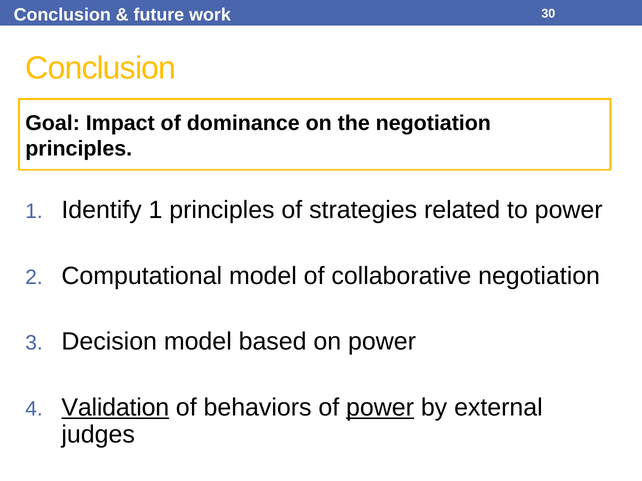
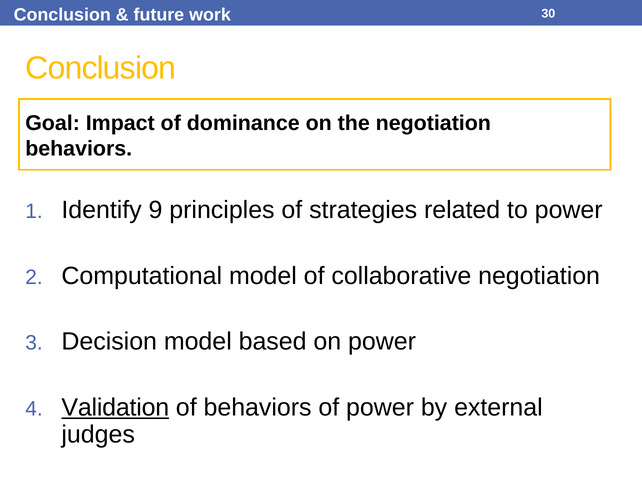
principles: principles -> behaviors (79, 149)
Identify 1: 1 -> 9 (155, 210)
power underline: present -> none (380, 408)
